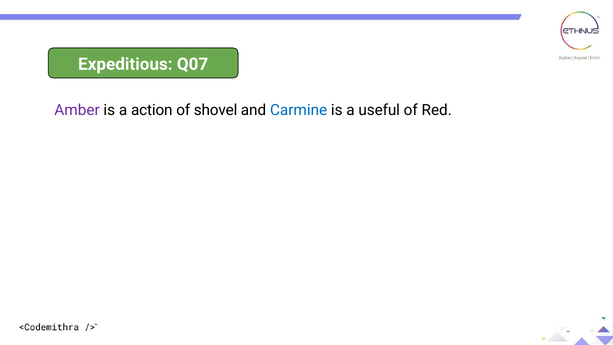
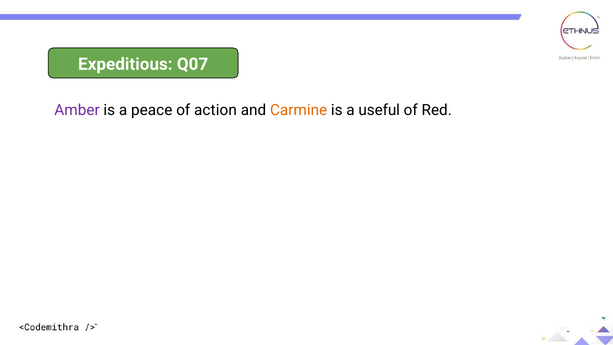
action: action -> peace (152, 110)
shovel: shovel -> action (215, 110)
Carmine colour: blue -> orange (299, 110)
